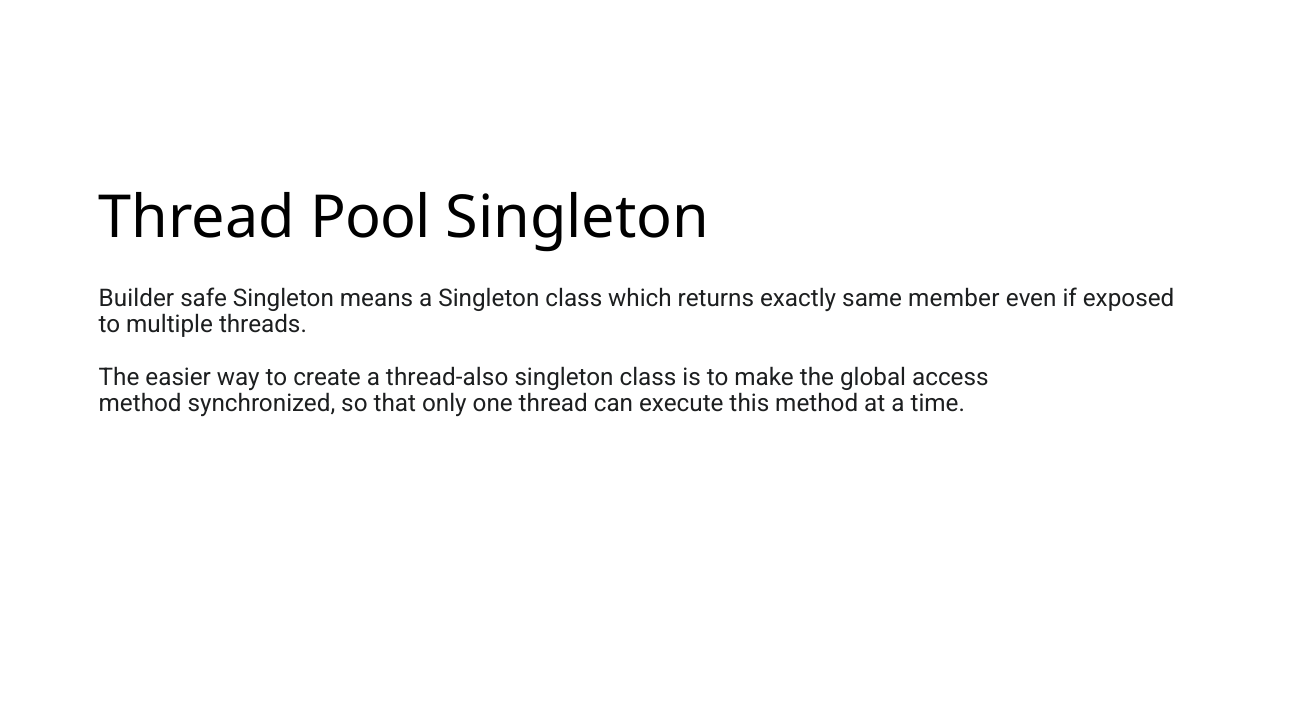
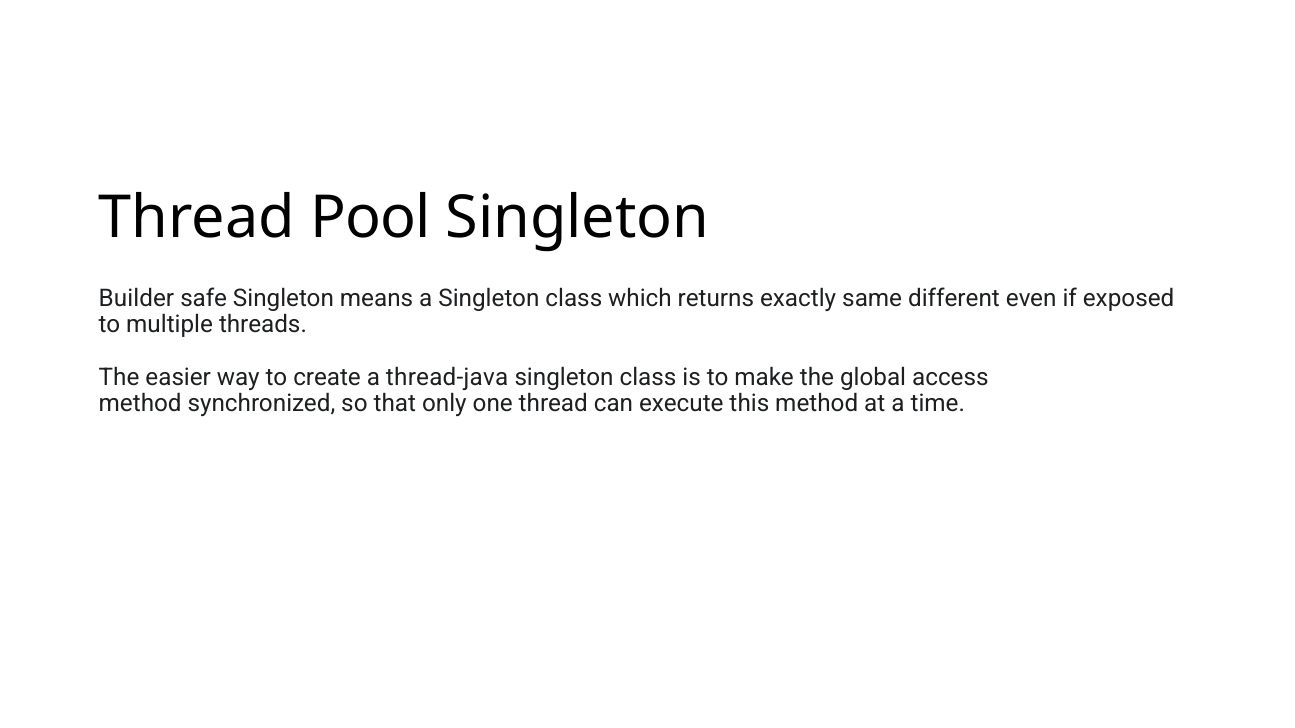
member: member -> different (954, 299)
thread-also: thread-also -> thread-java (447, 377)
